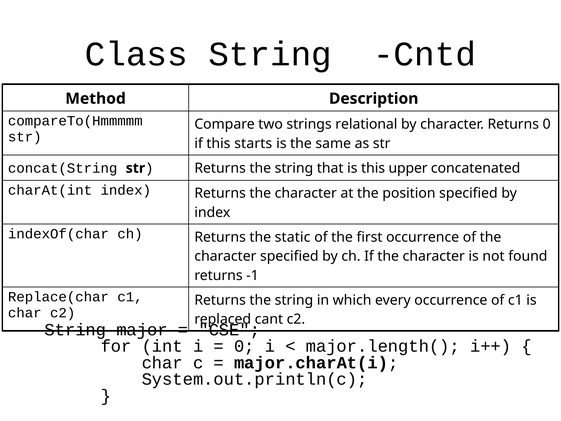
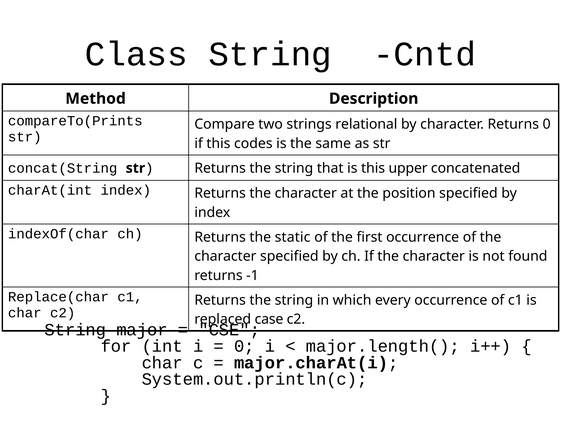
compareTo(Hmmmmm: compareTo(Hmmmmm -> compareTo(Prints (75, 121)
starts: starts -> codes (253, 143)
cant: cant -> case (269, 319)
